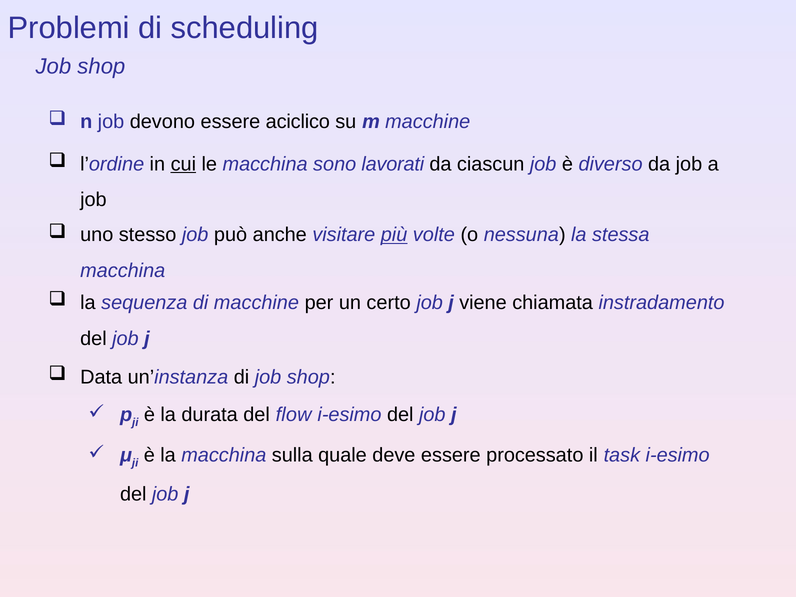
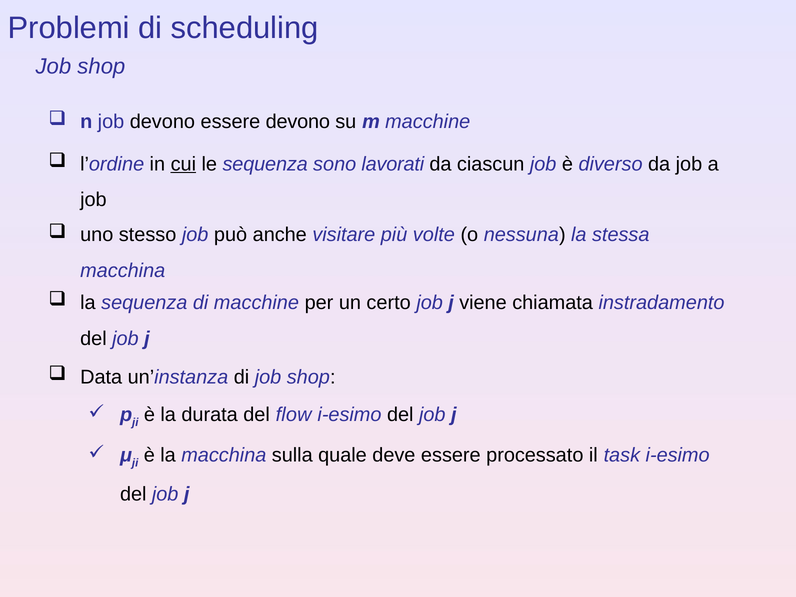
essere aciclico: aciclico -> devono (298, 122)
le macchina: macchina -> sequenza (265, 164)
più underline: present -> none (394, 235)
